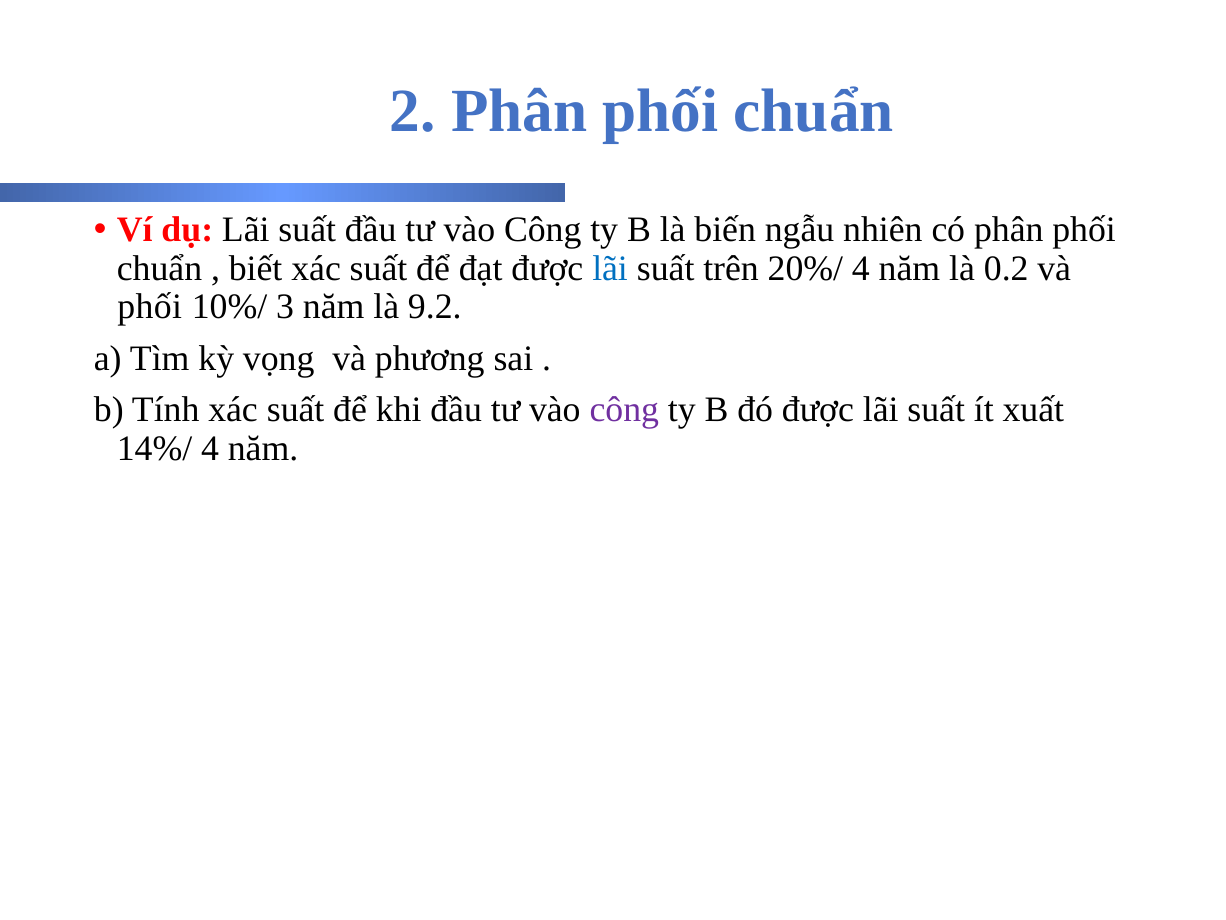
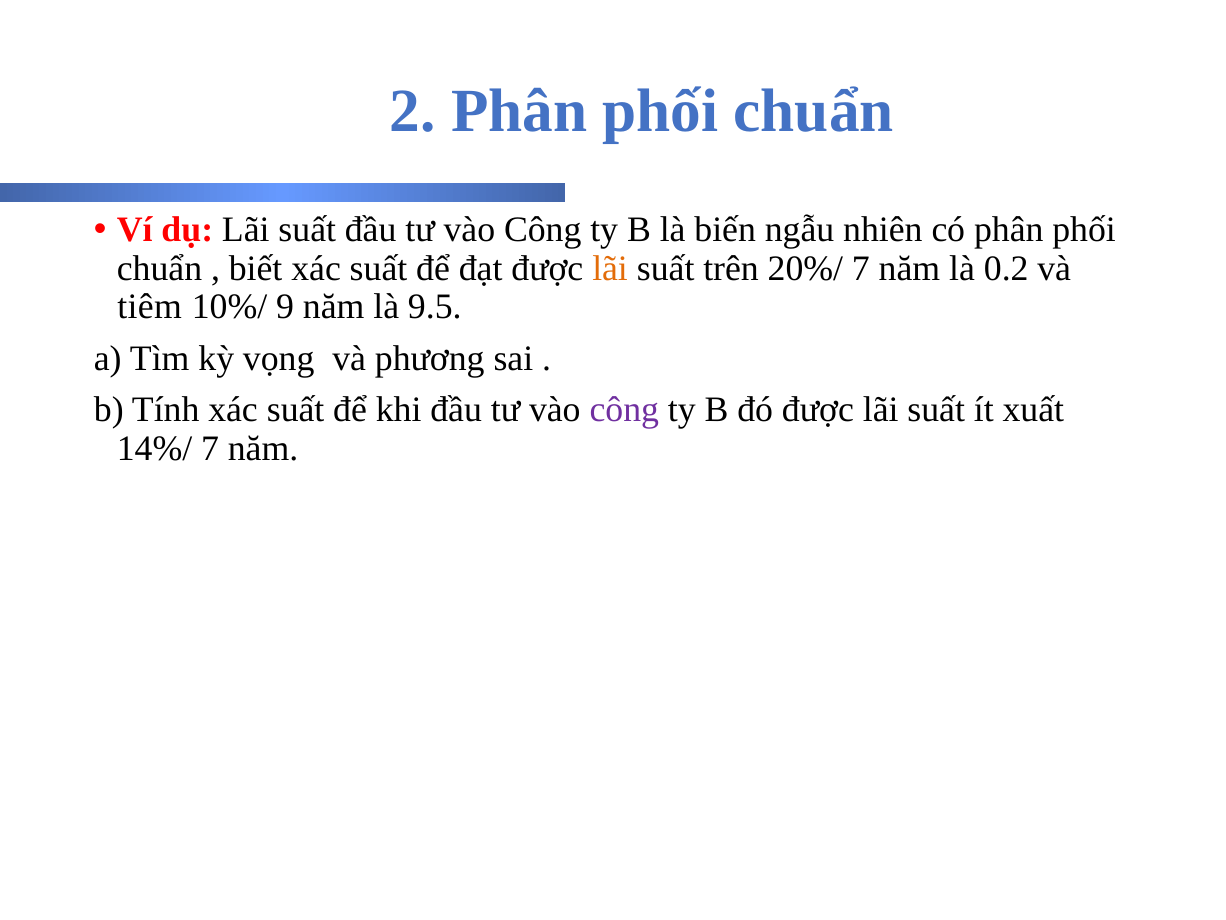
lãi colour: blue -> orange (610, 268)
20%/ 4: 4 -> 7 (861, 268)
phối: phối -> tiêm (150, 307)
3: 3 -> 9 (285, 307)
9.2: 9.2 -> 9.5 (435, 307)
14%/ 4: 4 -> 7 (210, 448)
